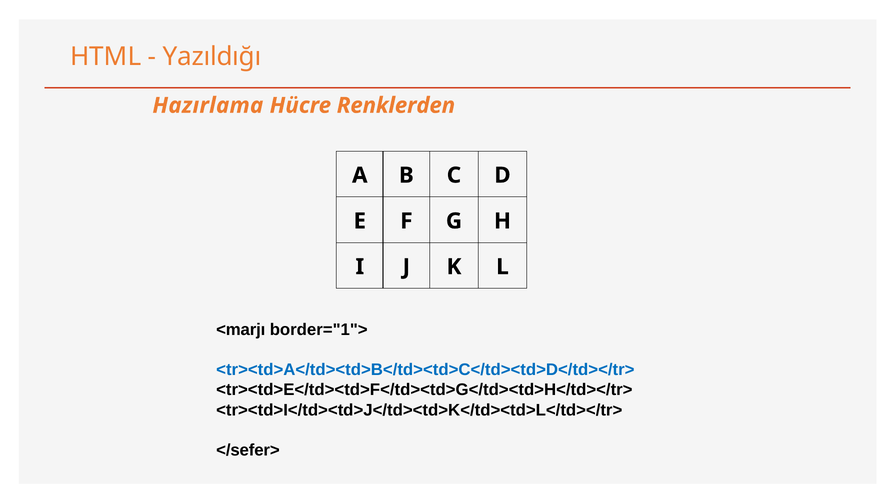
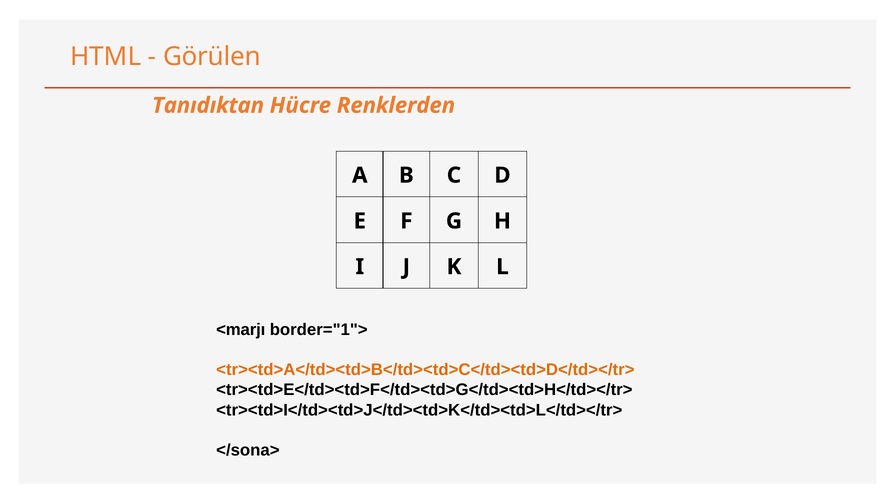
Yazıldığı: Yazıldığı -> Görülen (212, 57)
Hazırlama: Hazırlama -> Tanıdıktan (208, 106)
<tr><td>A</td><td>B</td><td>C</td><td>D</td></tr> colour: blue -> orange (425, 370)
</sefer>: </sefer> -> </sona> (248, 451)
